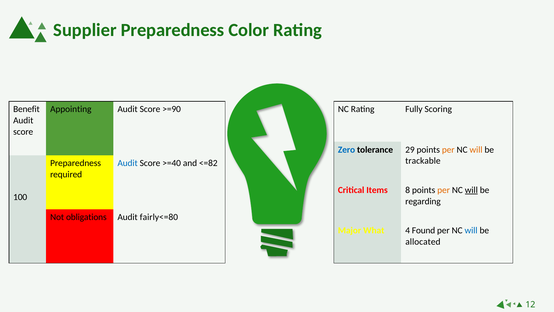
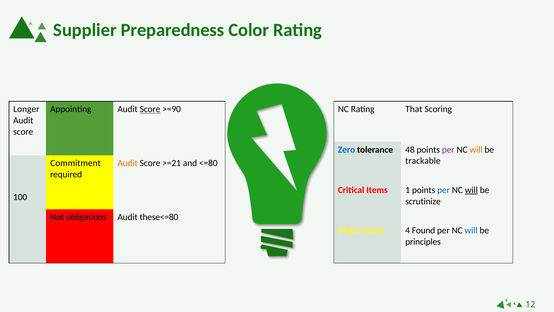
Benefit: Benefit -> Longer (26, 109)
Score underline: none -> present (150, 109)
Fully: Fully -> That (414, 109)
29: 29 -> 48 (410, 149)
per colour: orange -> purple (448, 149)
Preparedness: Preparedness -> Commitment (76, 163)
Audit colour: blue -> orange (128, 163)
>=40: >=40 -> >=21 (172, 163)
<=82: <=82 -> <=80 (208, 163)
8: 8 -> 1 (408, 190)
per colour: orange -> blue (444, 190)
regarding: regarding -> scrutinize (423, 201)
fairly<=80: fairly<=80 -> these<=80 (159, 217)
Major What: What -> Score (374, 230)
allocated: allocated -> principles (423, 242)
